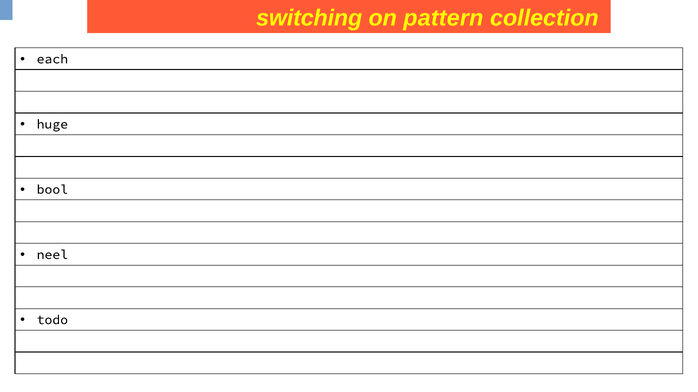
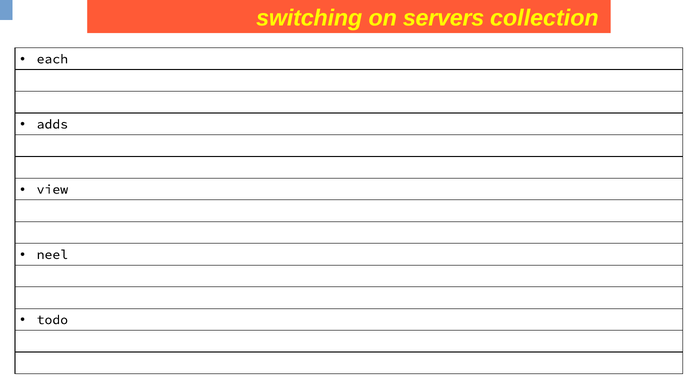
pattern: pattern -> servers (444, 18)
huge: huge -> adds (52, 124)
bool: bool -> view (52, 190)
